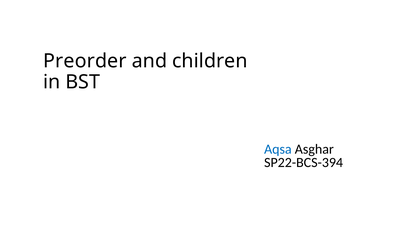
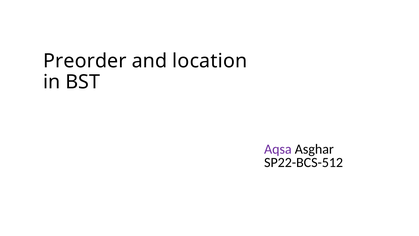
children: children -> location (210, 61)
Aqsa colour: blue -> purple (278, 149)
SP22-BCS-394: SP22-BCS-394 -> SP22-BCS-512 (304, 162)
